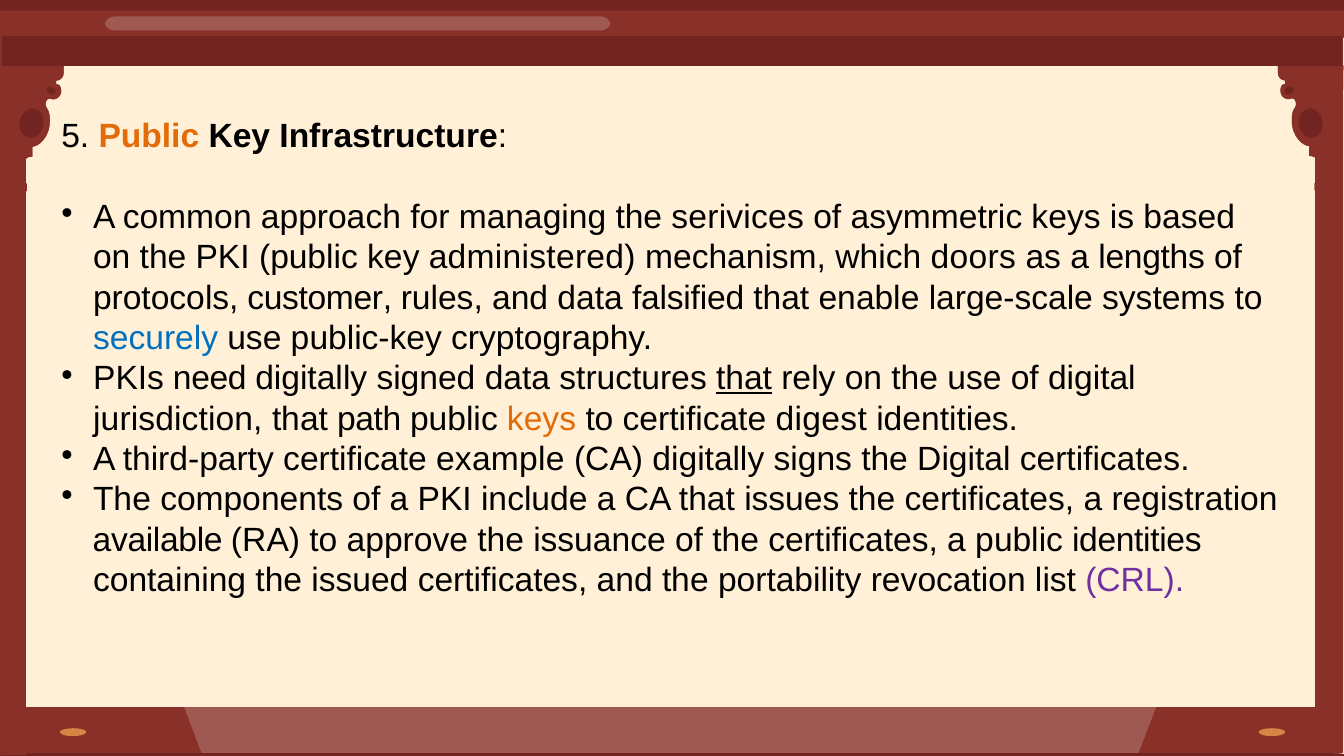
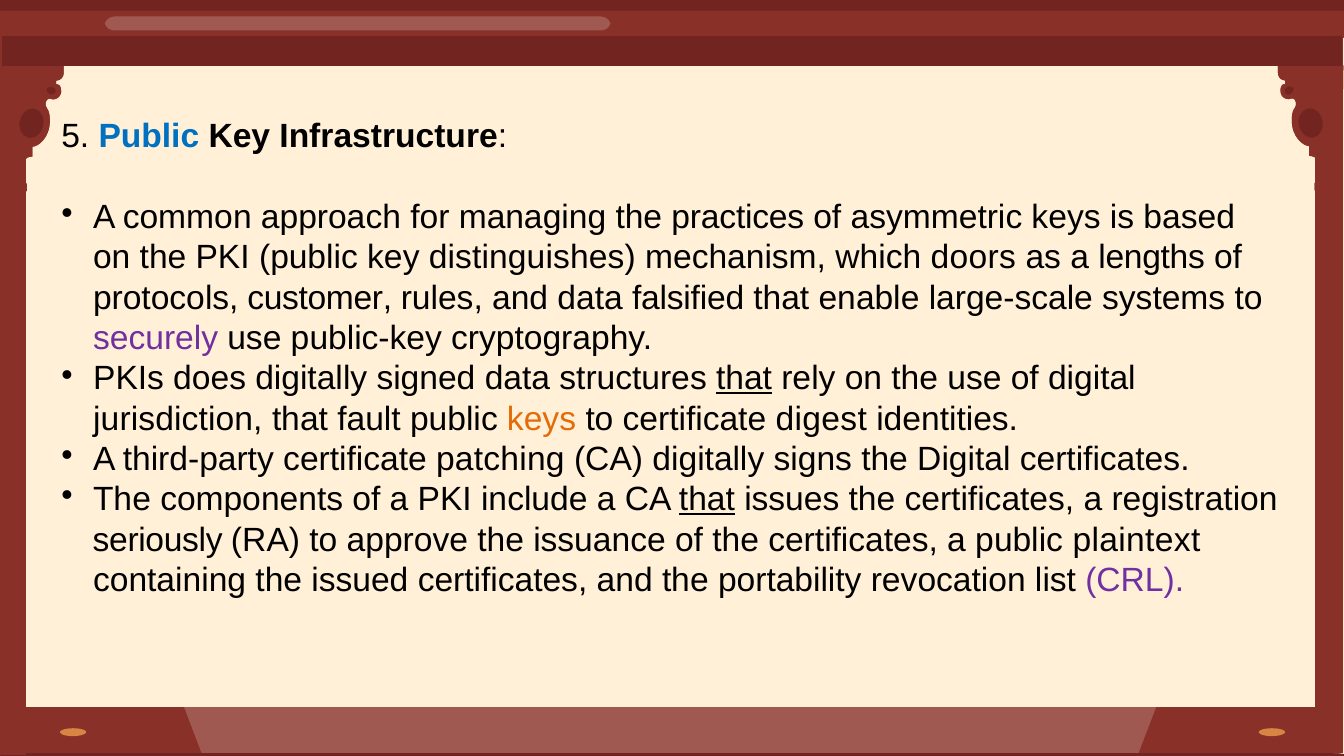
Public colour: orange -> blue (149, 137)
serivices: serivices -> practices (738, 217)
administered: administered -> distinguishes (532, 258)
securely colour: blue -> purple (156, 338)
need: need -> does (210, 379)
path: path -> fault (369, 419)
example: example -> patching (500, 459)
that underline: none -> present (707, 500)
available: available -> seriously (158, 540)
public identities: identities -> plaintext (1136, 540)
